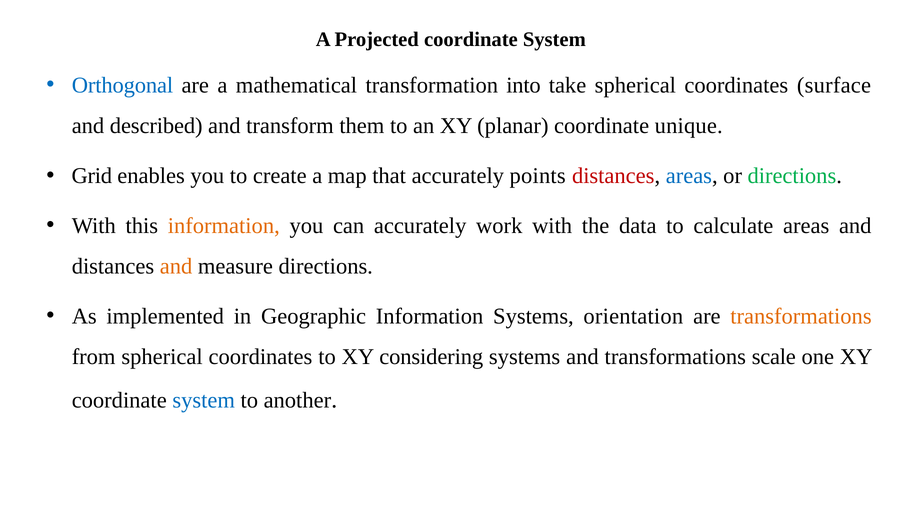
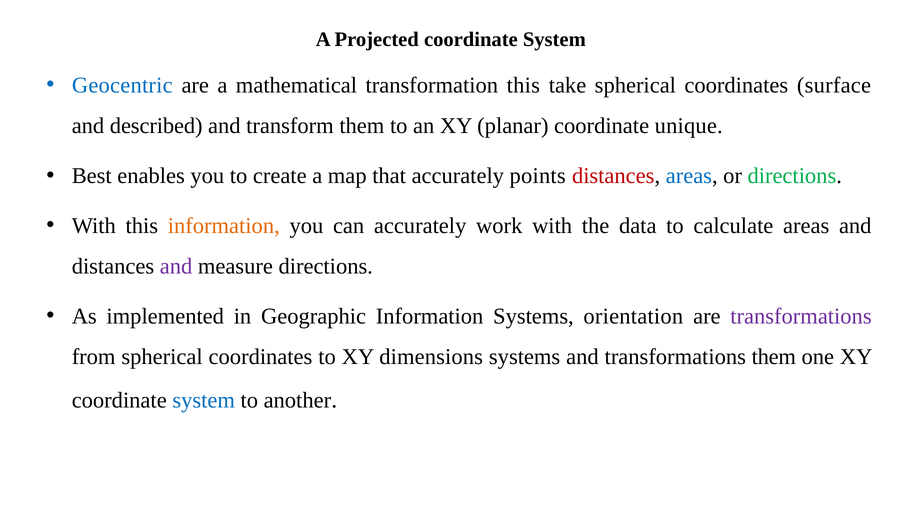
Orthogonal: Orthogonal -> Geocentric (122, 85)
transformation into: into -> this (523, 85)
Grid: Grid -> Best (92, 176)
and colour: orange -> purple (176, 266)
transformations colour: orange -> purple (801, 316)
considering: considering -> dimensions (431, 357)
transformations scale: scale -> them (774, 357)
